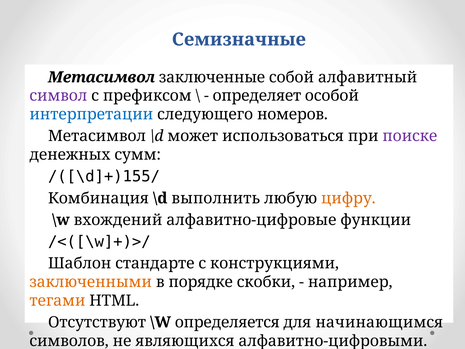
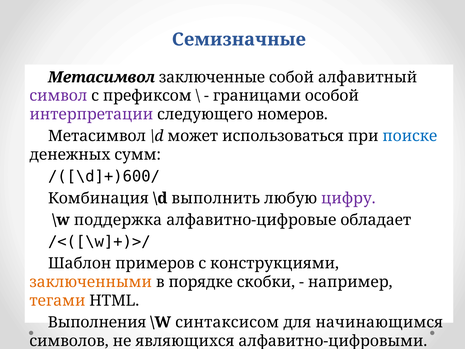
определяет: определяет -> границами (257, 96)
интерпретации colour: blue -> purple (91, 114)
поиске colour: purple -> blue (410, 136)
/([\d]+)155/: /([\d]+)155/ -> /([\d]+)600/ (104, 176)
цифру colour: orange -> purple (348, 198)
вхождений: вхождений -> поддержка (118, 220)
функции: функции -> обладает (376, 220)
стандарте: стандарте -> примеров (155, 263)
Отсутствуют: Отсутствуют -> Выполнения (97, 322)
определяется: определяется -> синтаксисом (227, 322)
